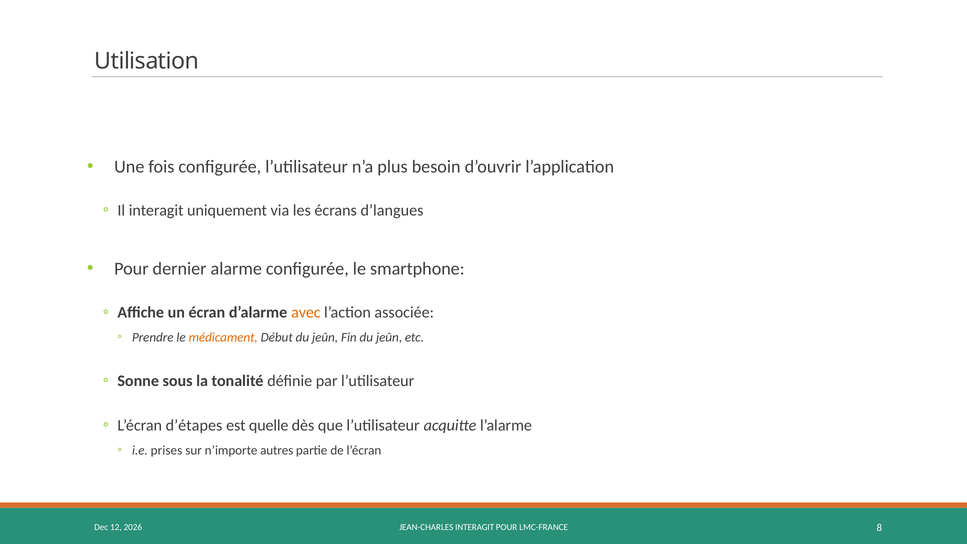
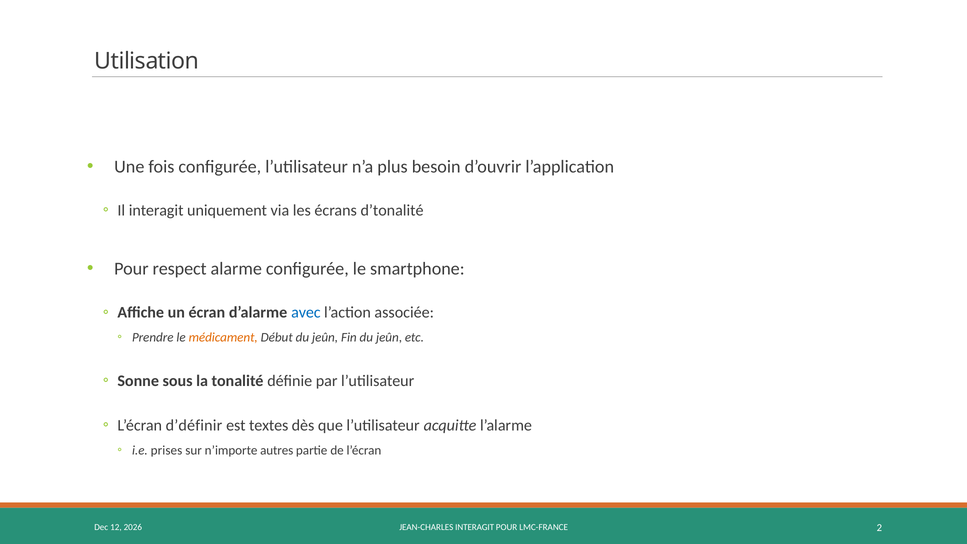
d’langues: d’langues -> d’tonalité (392, 210)
dernier: dernier -> respect (180, 269)
avec colour: orange -> blue (306, 313)
d’étapes: d’étapes -> d’définir (194, 425)
quelle: quelle -> textes (269, 425)
8: 8 -> 2 (879, 527)
